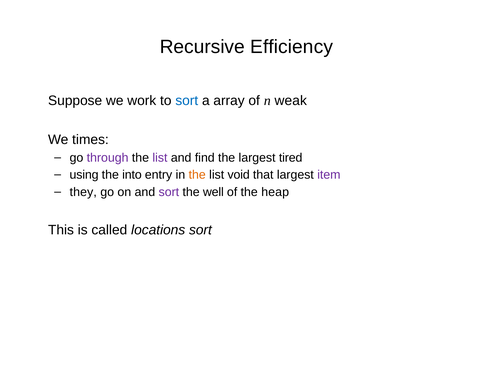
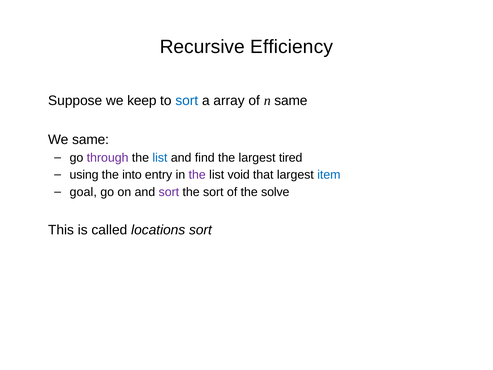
work: work -> keep (142, 101)
n weak: weak -> same (291, 101)
We times: times -> same (91, 140)
list colour: purple -> blue (160, 158)
the colour: orange -> purple (197, 175)
item colour: purple -> blue (329, 175)
they: they -> goal (83, 192)
the well: well -> sort (213, 192)
heap: heap -> solve (275, 192)
